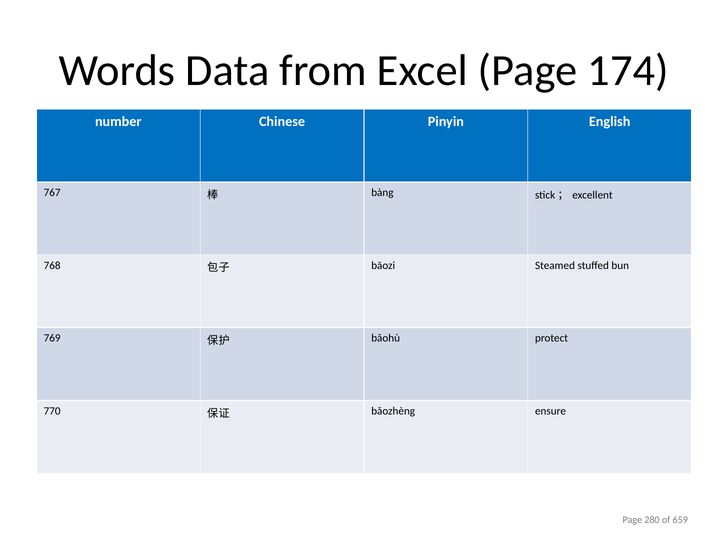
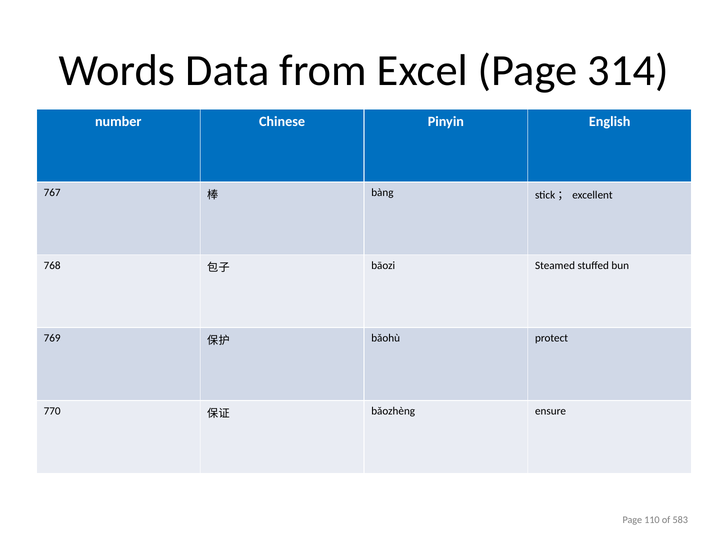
174: 174 -> 314 (628, 70)
280: 280 -> 110 (652, 520)
659: 659 -> 583 (680, 520)
